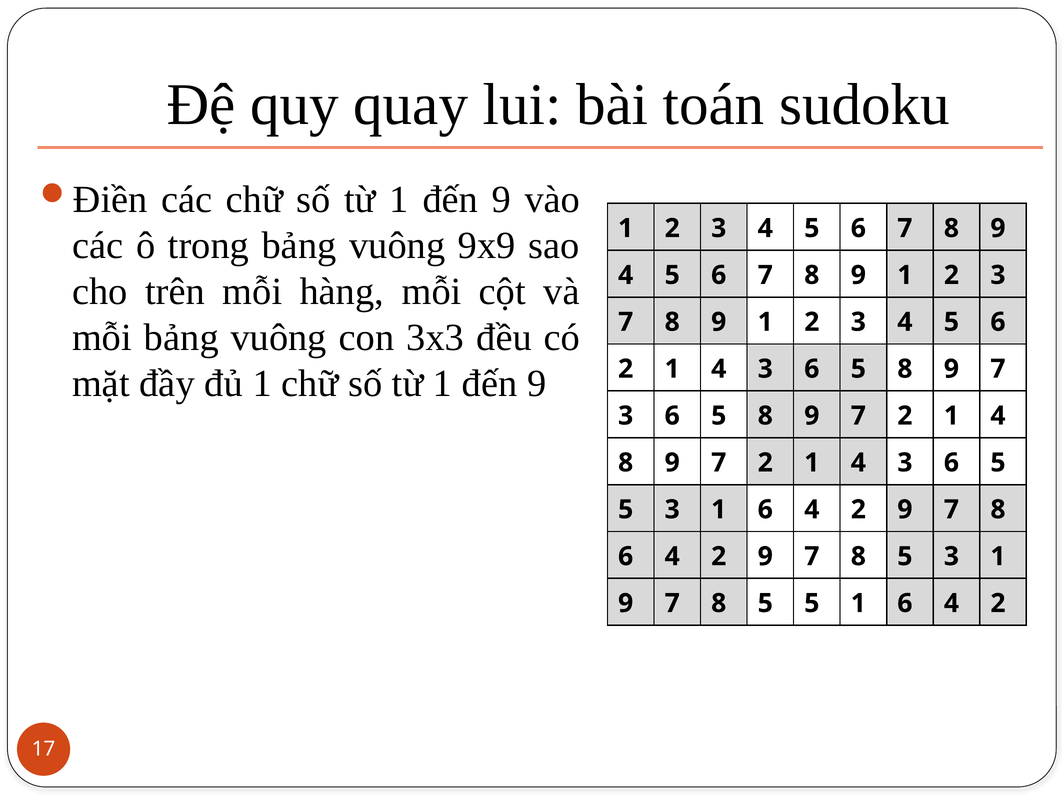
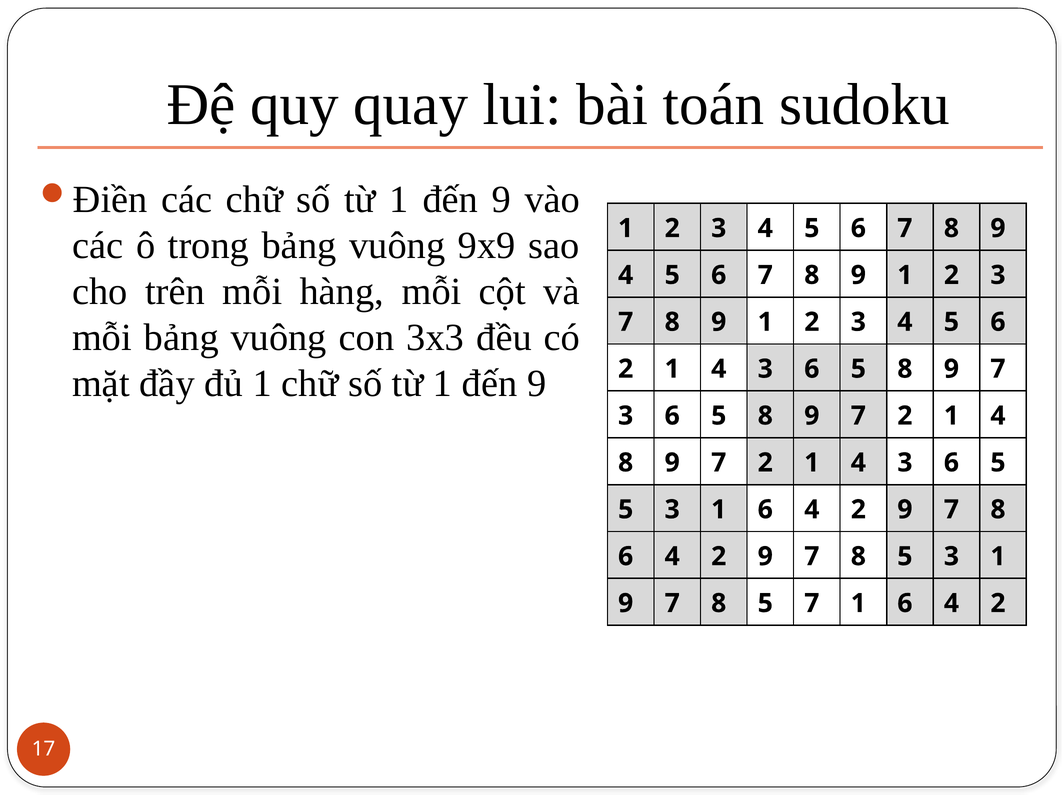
8 5 5: 5 -> 7 (812, 603)
